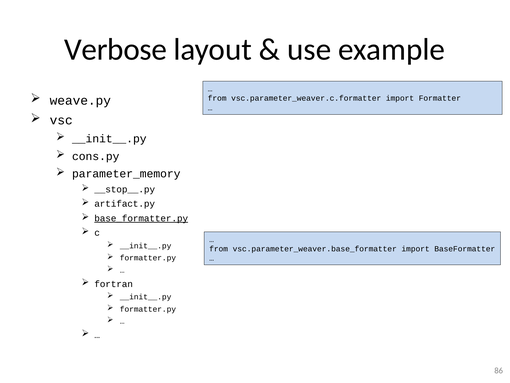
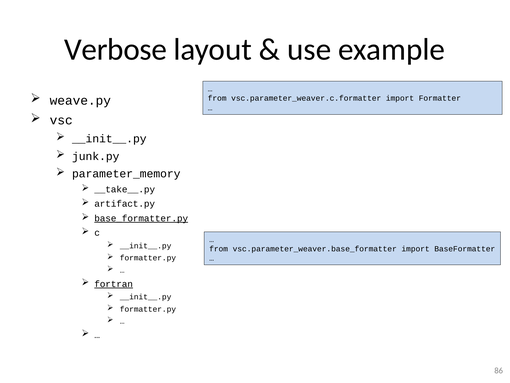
cons.py: cons.py -> junk.py (96, 156)
__stop__.py: __stop__.py -> __take__.py (125, 189)
fortran underline: none -> present (114, 284)
